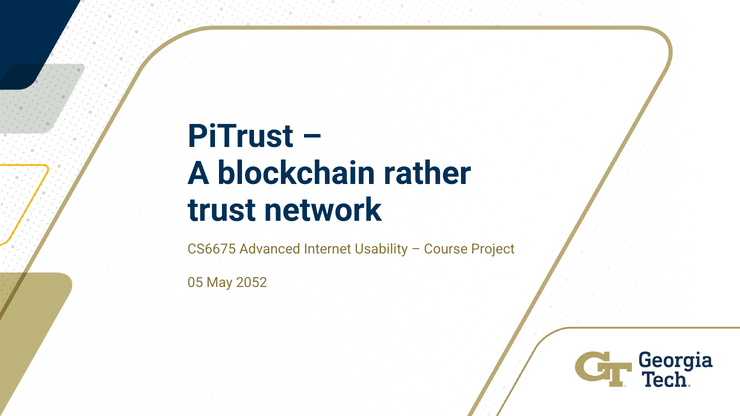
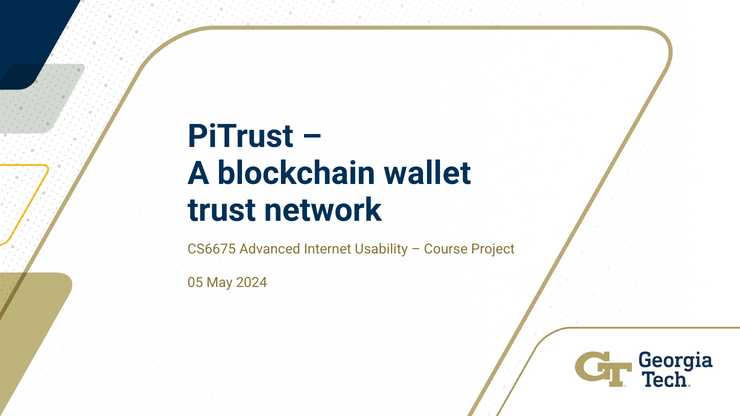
rather: rather -> wallet (427, 173)
2052: 2052 -> 2024 (252, 283)
